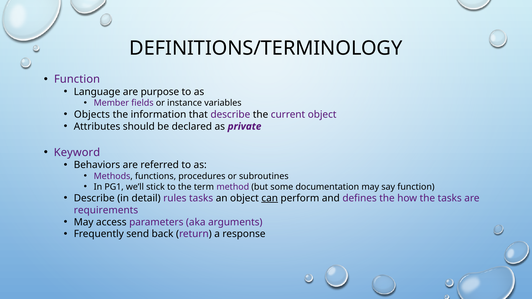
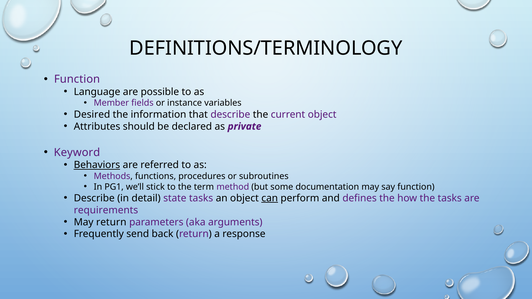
purpose: purpose -> possible (160, 92)
Objects: Objects -> Desired (92, 115)
Behaviors underline: none -> present (97, 165)
rules: rules -> state (175, 198)
May access: access -> return (111, 222)
